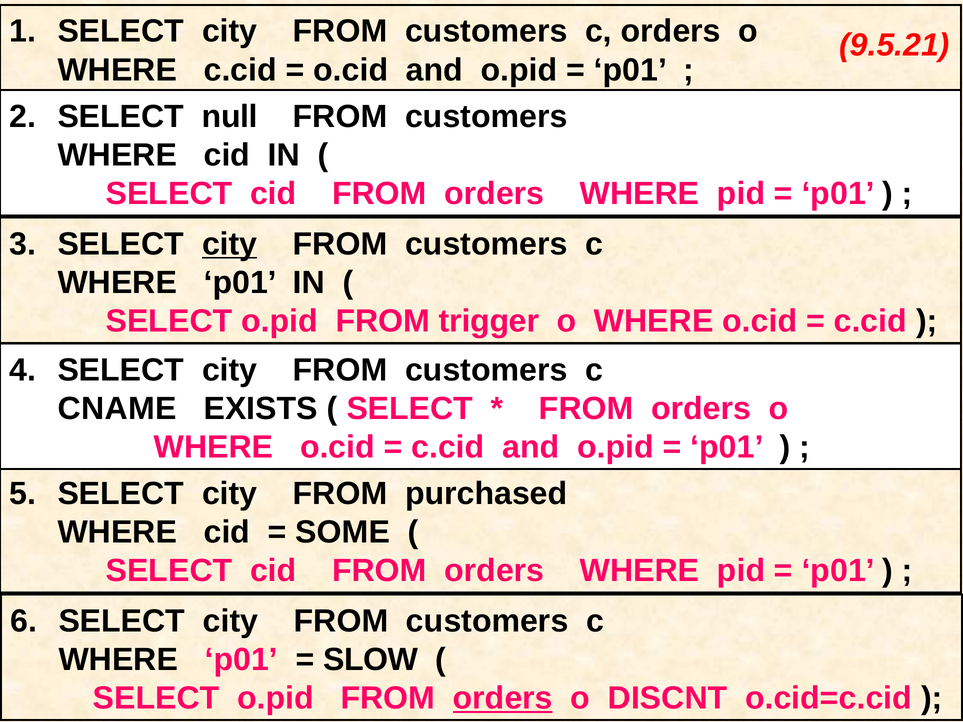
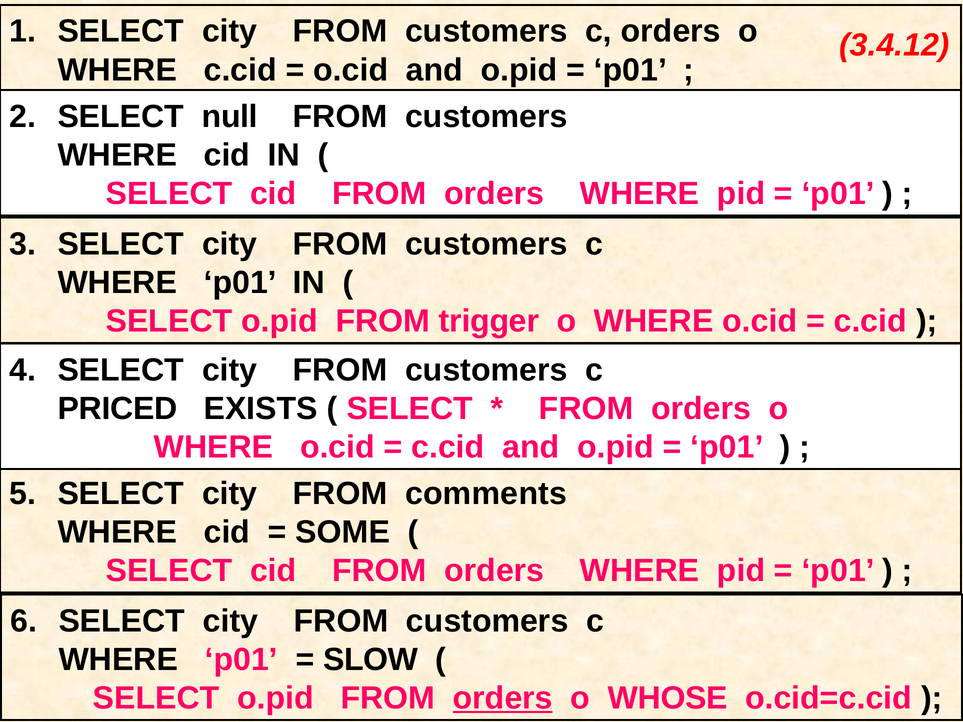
9.5.21: 9.5.21 -> 3.4.12 (894, 45)
city underline: present -> none (230, 244)
CNAME: CNAME -> PRICED (117, 409)
purchased: purchased -> comments (486, 494)
DISCNT: DISCNT -> WHOSE (668, 698)
